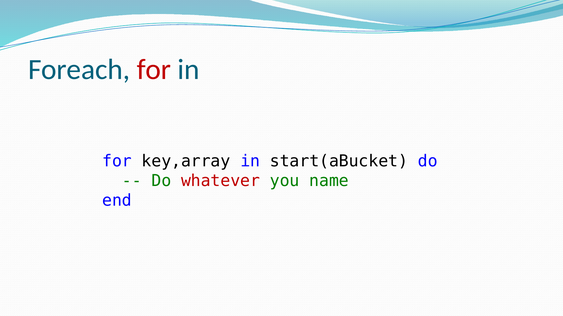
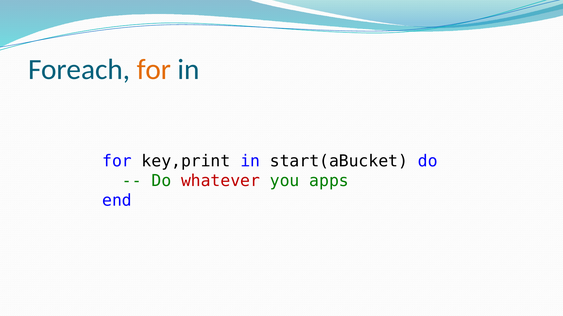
for colour: red -> orange (154, 70)
key,array: key,array -> key,print (186, 161)
name: name -> apps (329, 181)
